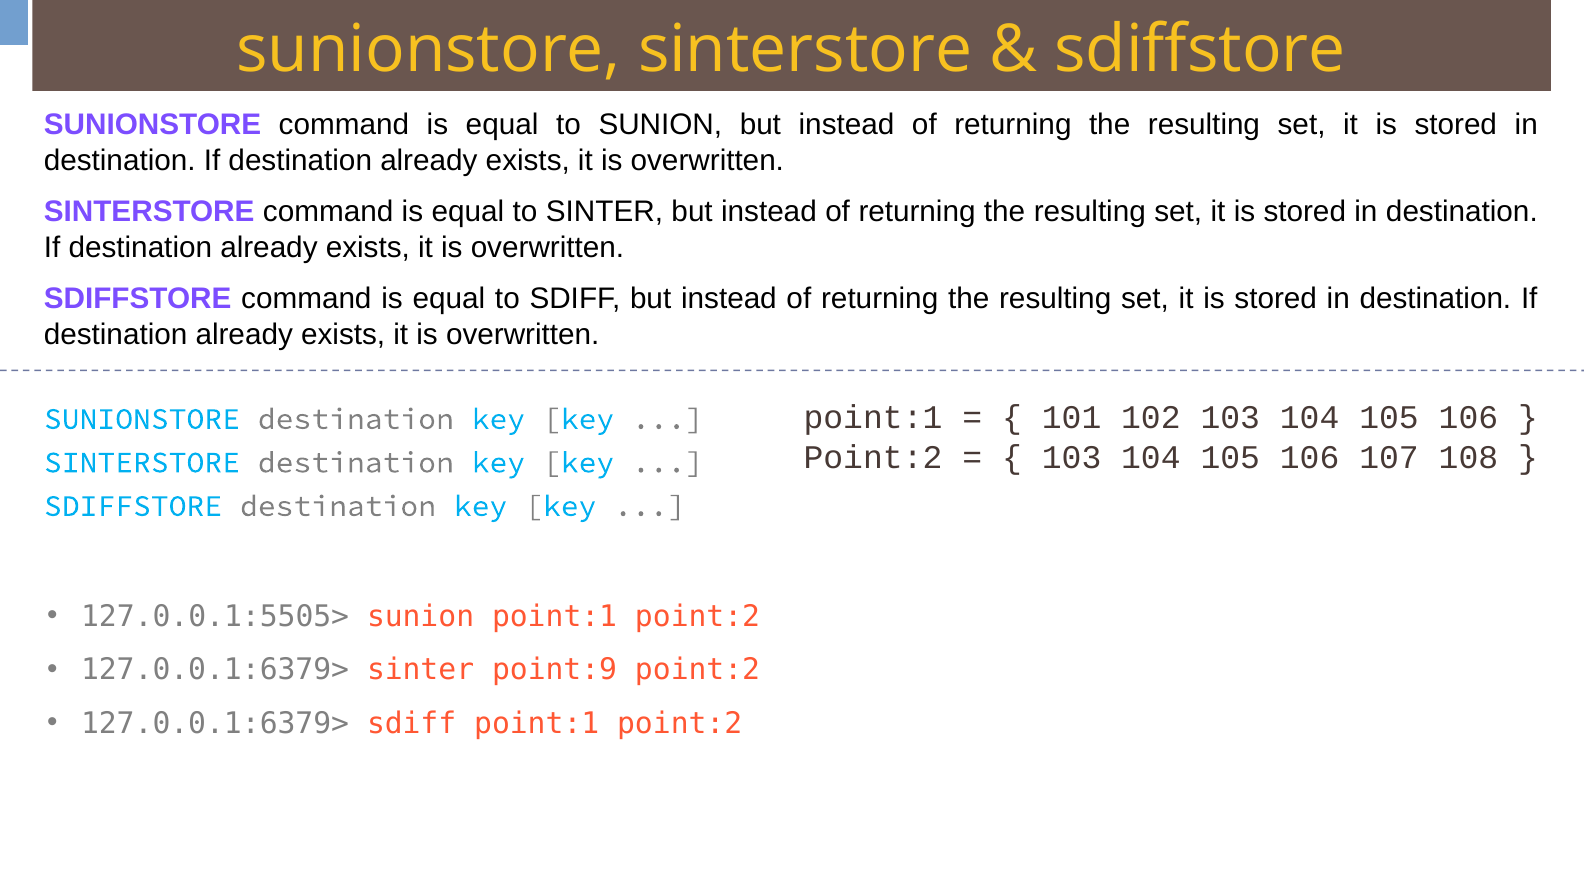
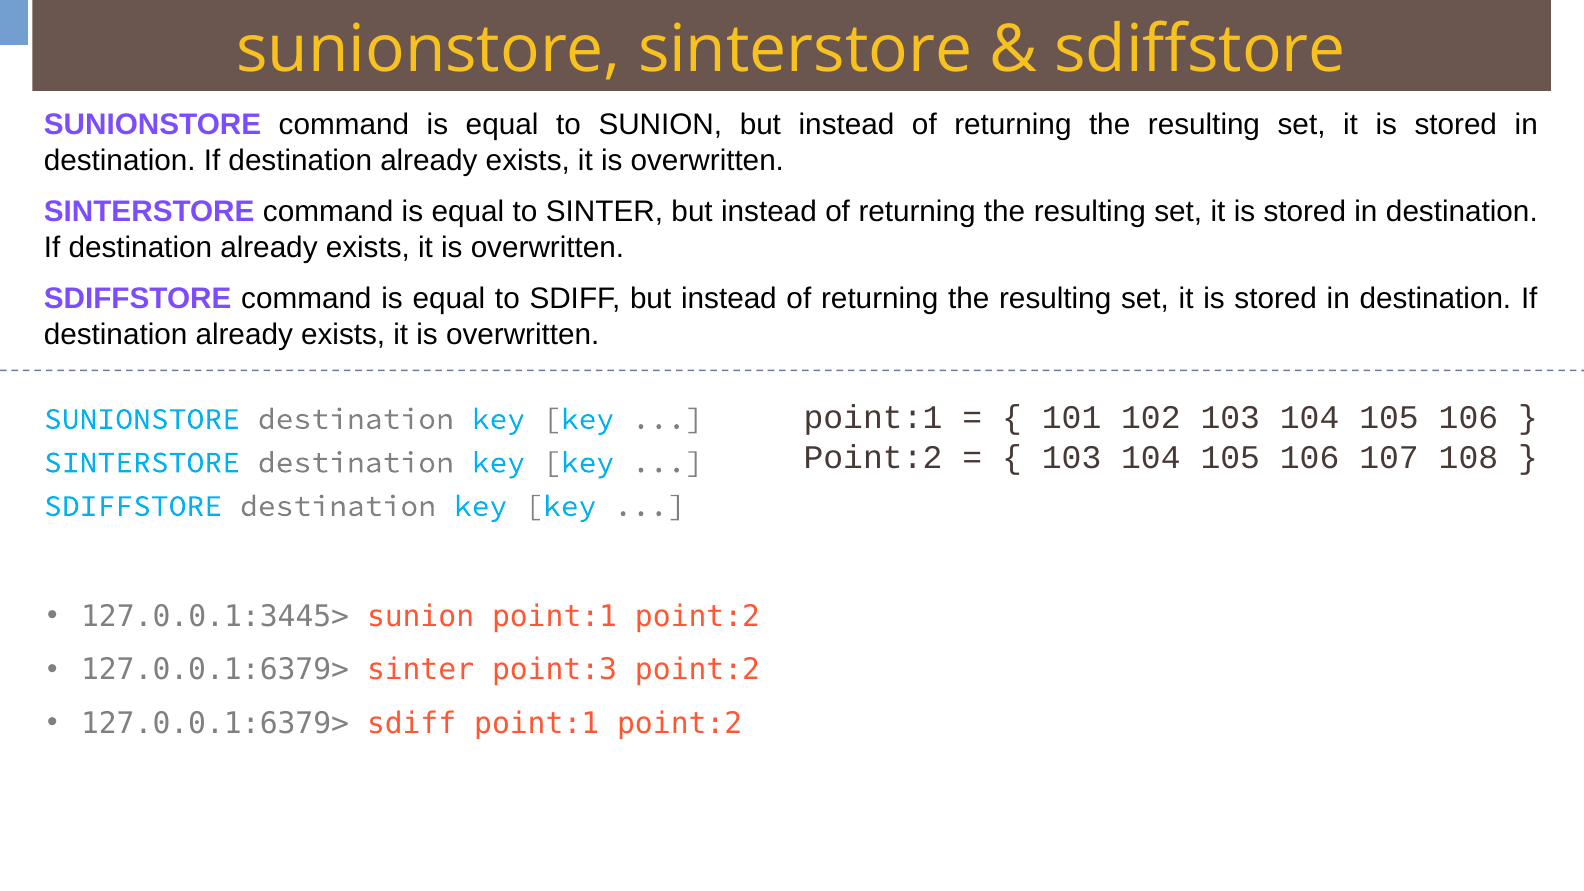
127.0.0.1:5505>: 127.0.0.1:5505> -> 127.0.0.1:3445> (215, 616)
point:9: point:9 -> point:3 (555, 670)
